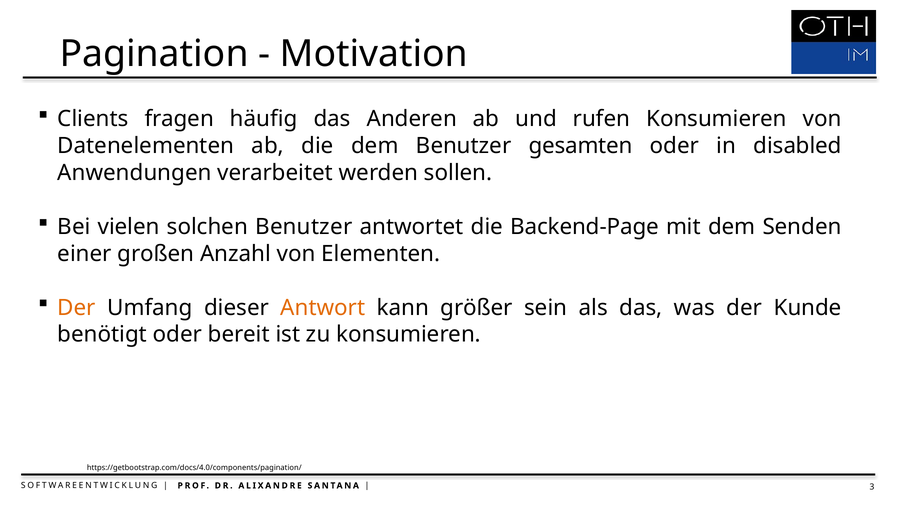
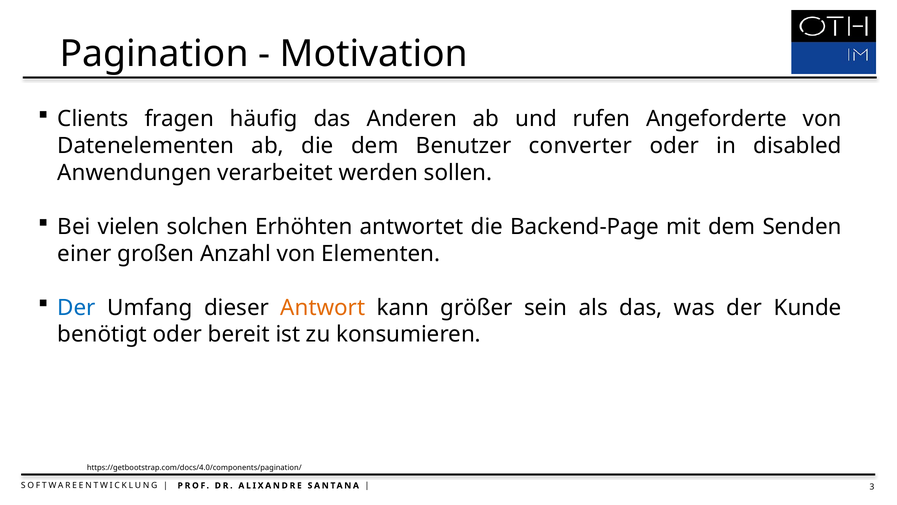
rufen Konsumieren: Konsumieren -> Angeforderte (717, 119)
gesamten: gesamten -> converter (580, 146)
solchen Benutzer: Benutzer -> Erhöhten (304, 227)
Der colour: orange -> blue (77, 307)
